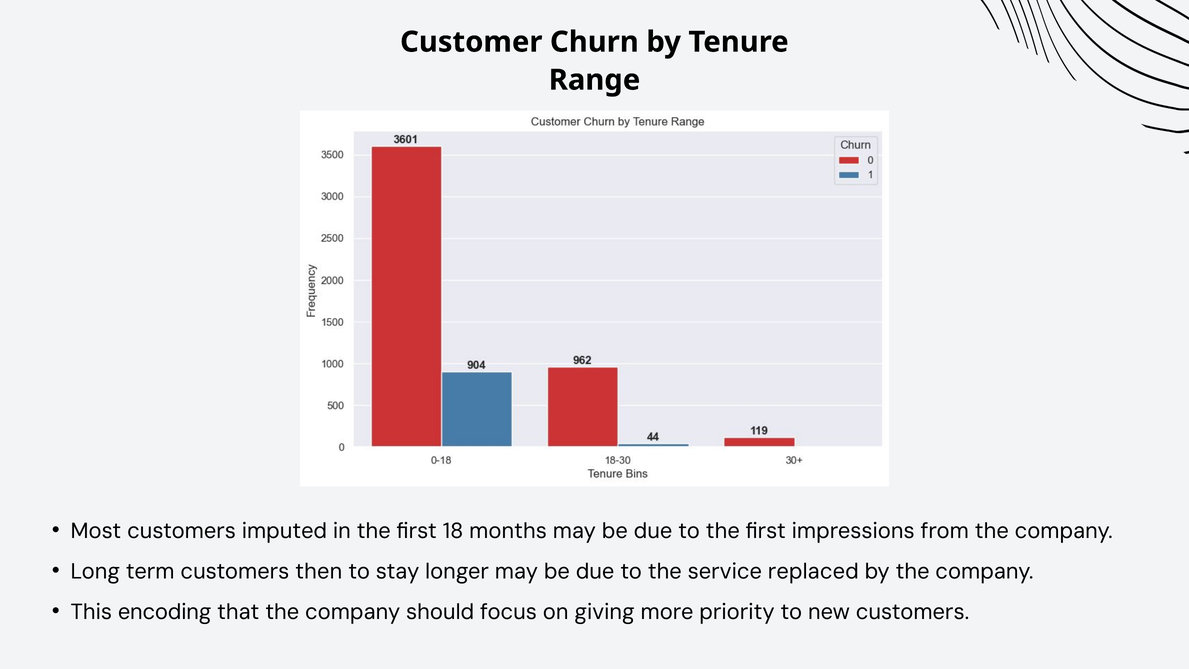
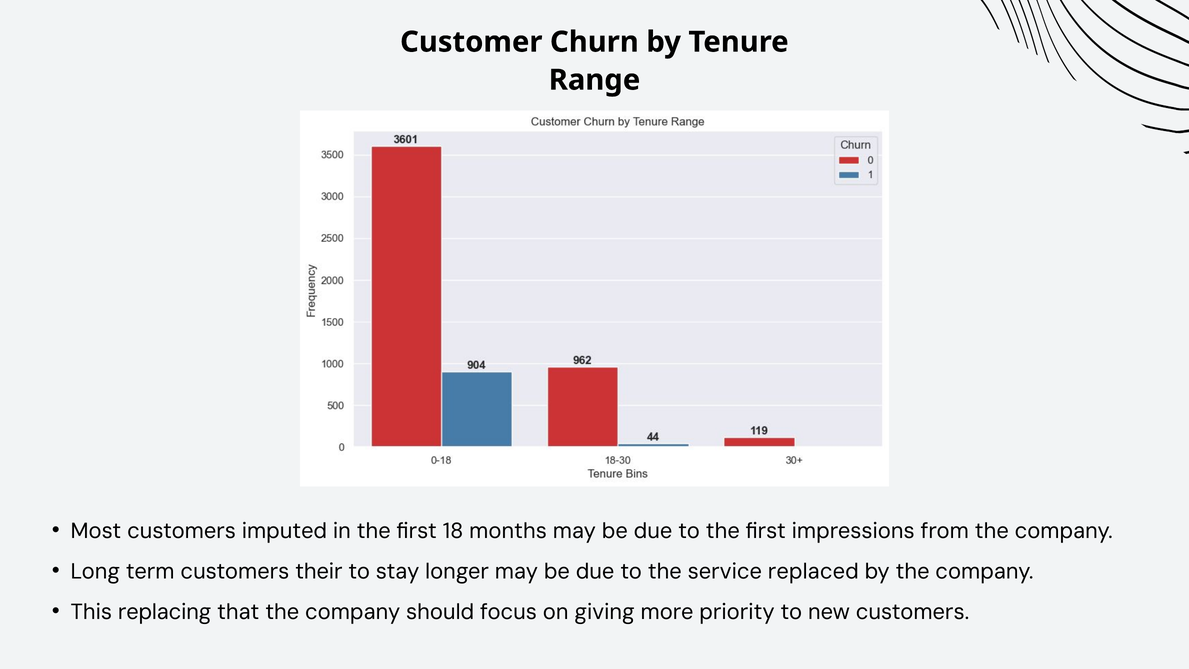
then: then -> their (319, 571)
encoding: encoding -> replacing (165, 612)
